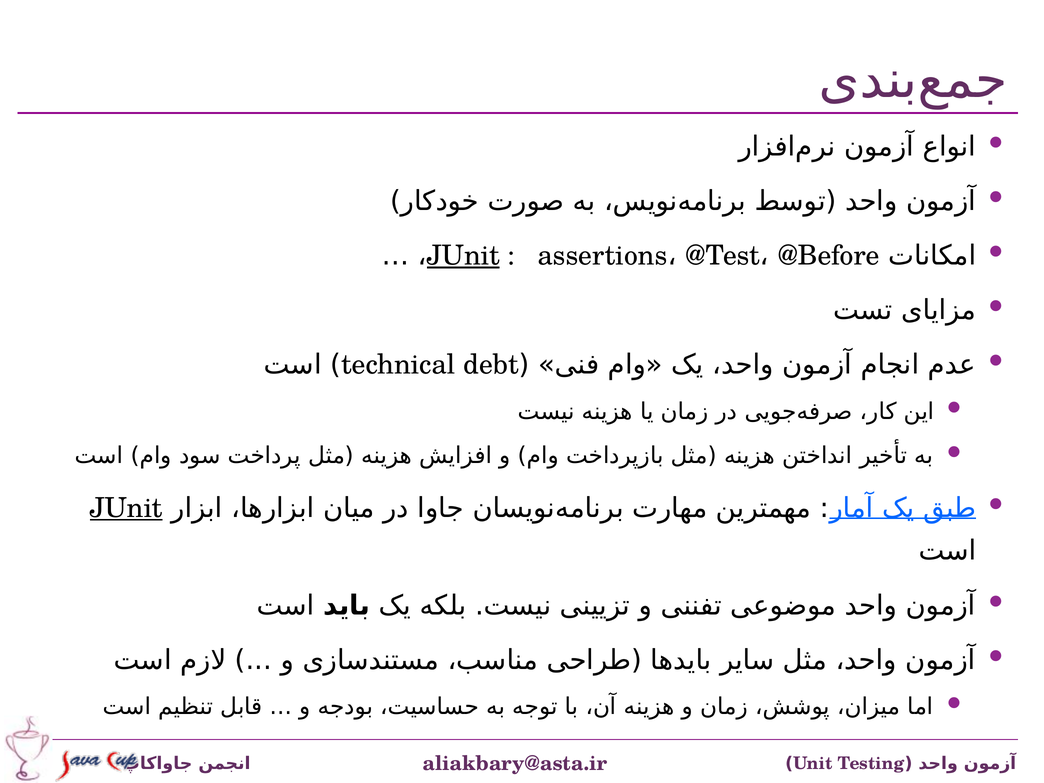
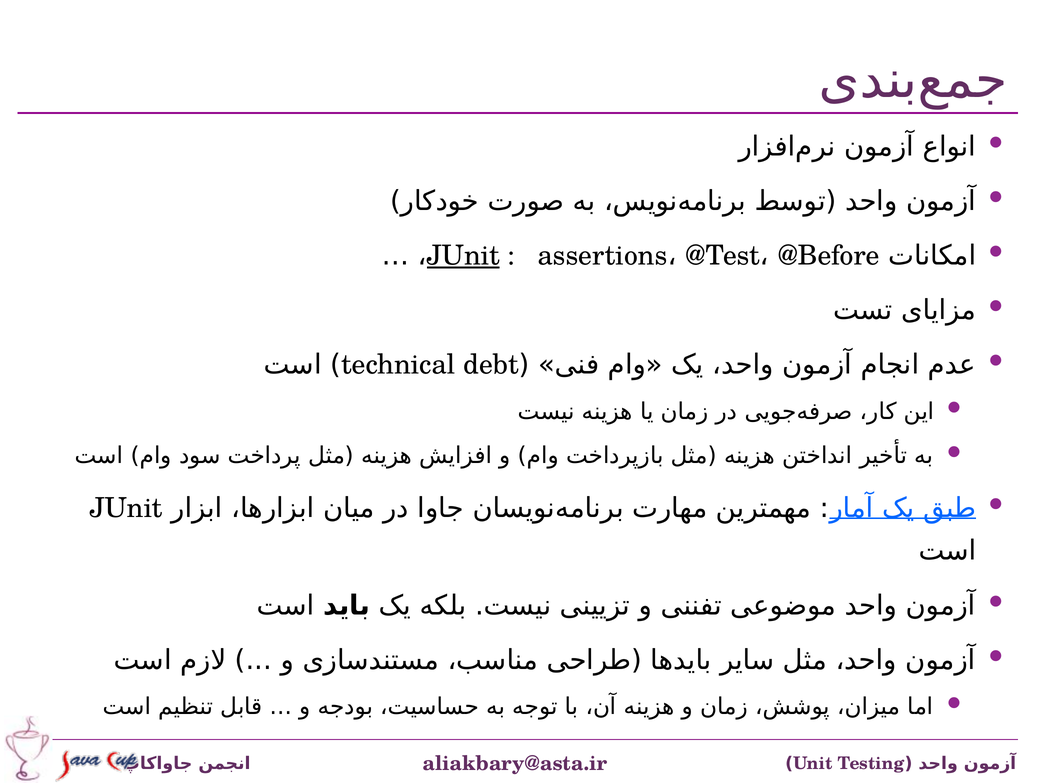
JUnit underline: present -> none (126, 508)
